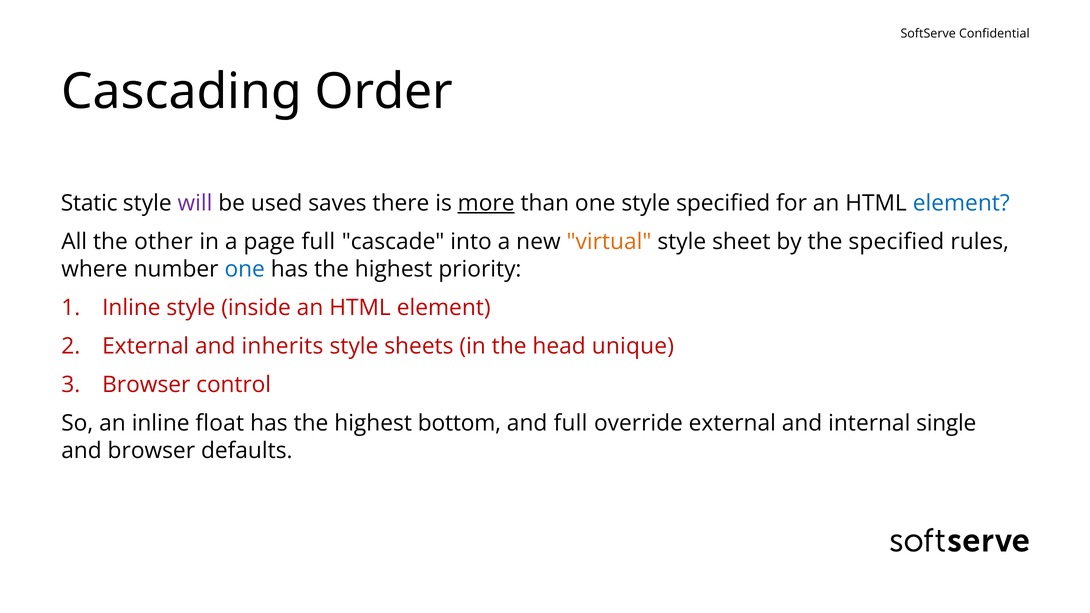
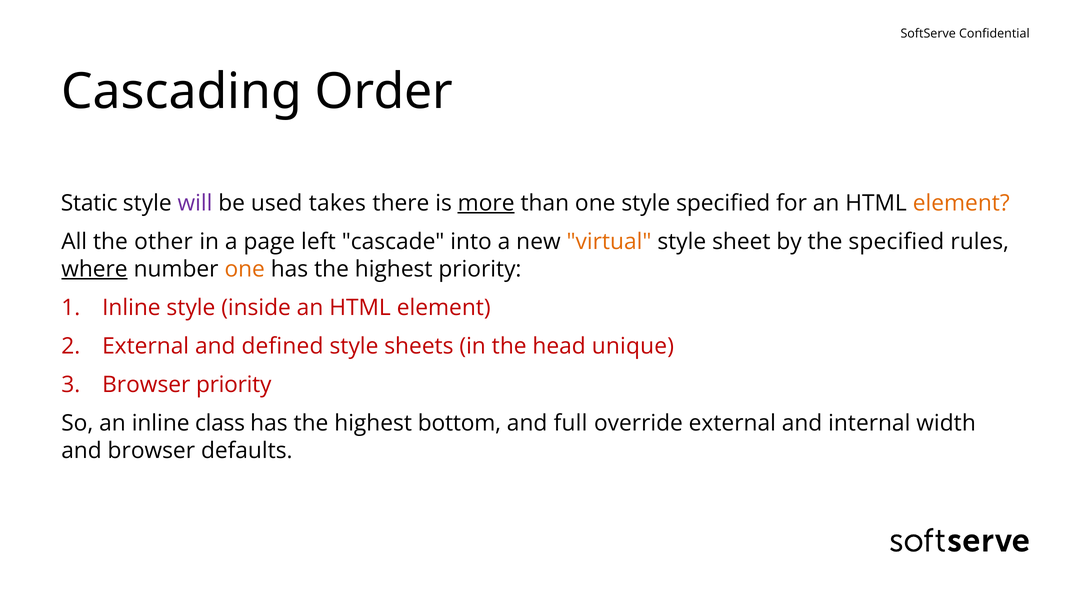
saves: saves -> takes (337, 203)
element colour: blue -> orange (961, 203)
page full: full -> left (318, 242)
where underline: none -> present (94, 269)
one colour: blue -> orange (245, 269)
inherits: inherits -> defined (282, 346)
Browser control: control -> priority (234, 385)
float: float -> class (220, 424)
single: single -> width (946, 424)
